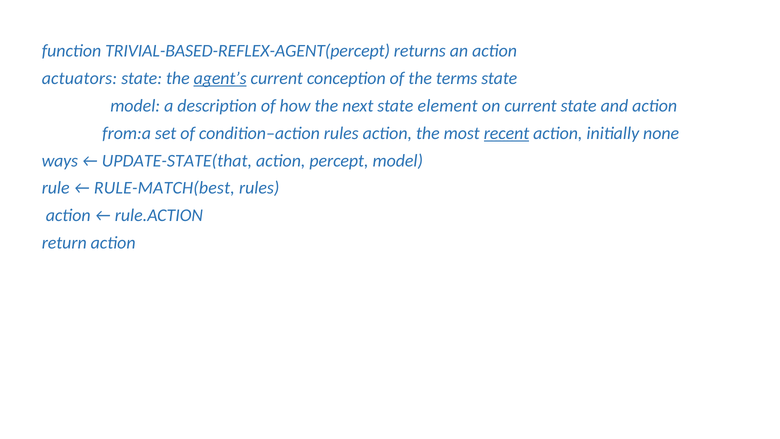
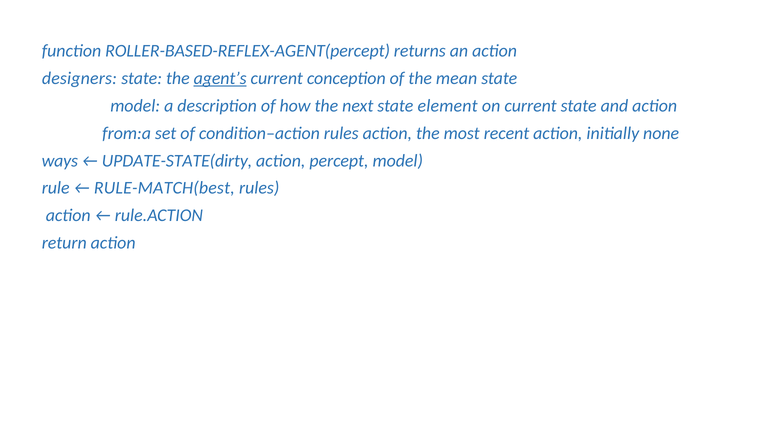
TRIVIAL-BASED-REFLEX-AGENT(percept: TRIVIAL-BASED-REFLEX-AGENT(percept -> ROLLER-BASED-REFLEX-AGENT(percept (248, 51)
actuators: actuators -> designers (79, 78)
terms: terms -> mean (457, 78)
recent underline: present -> none (506, 133)
UPDATE-STATE(that: UPDATE-STATE(that -> UPDATE-STATE(dirty (177, 161)
